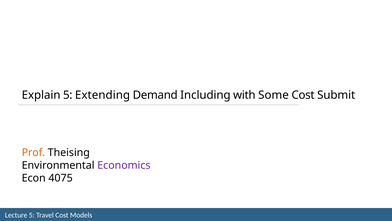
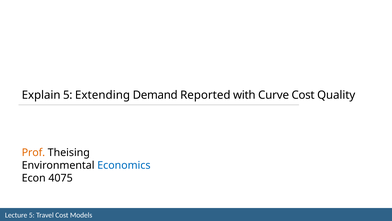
Including: Including -> Reported (205, 95)
Some: Some -> Curve (274, 95)
Submit: Submit -> Quality (336, 95)
Economics colour: purple -> blue (124, 165)
